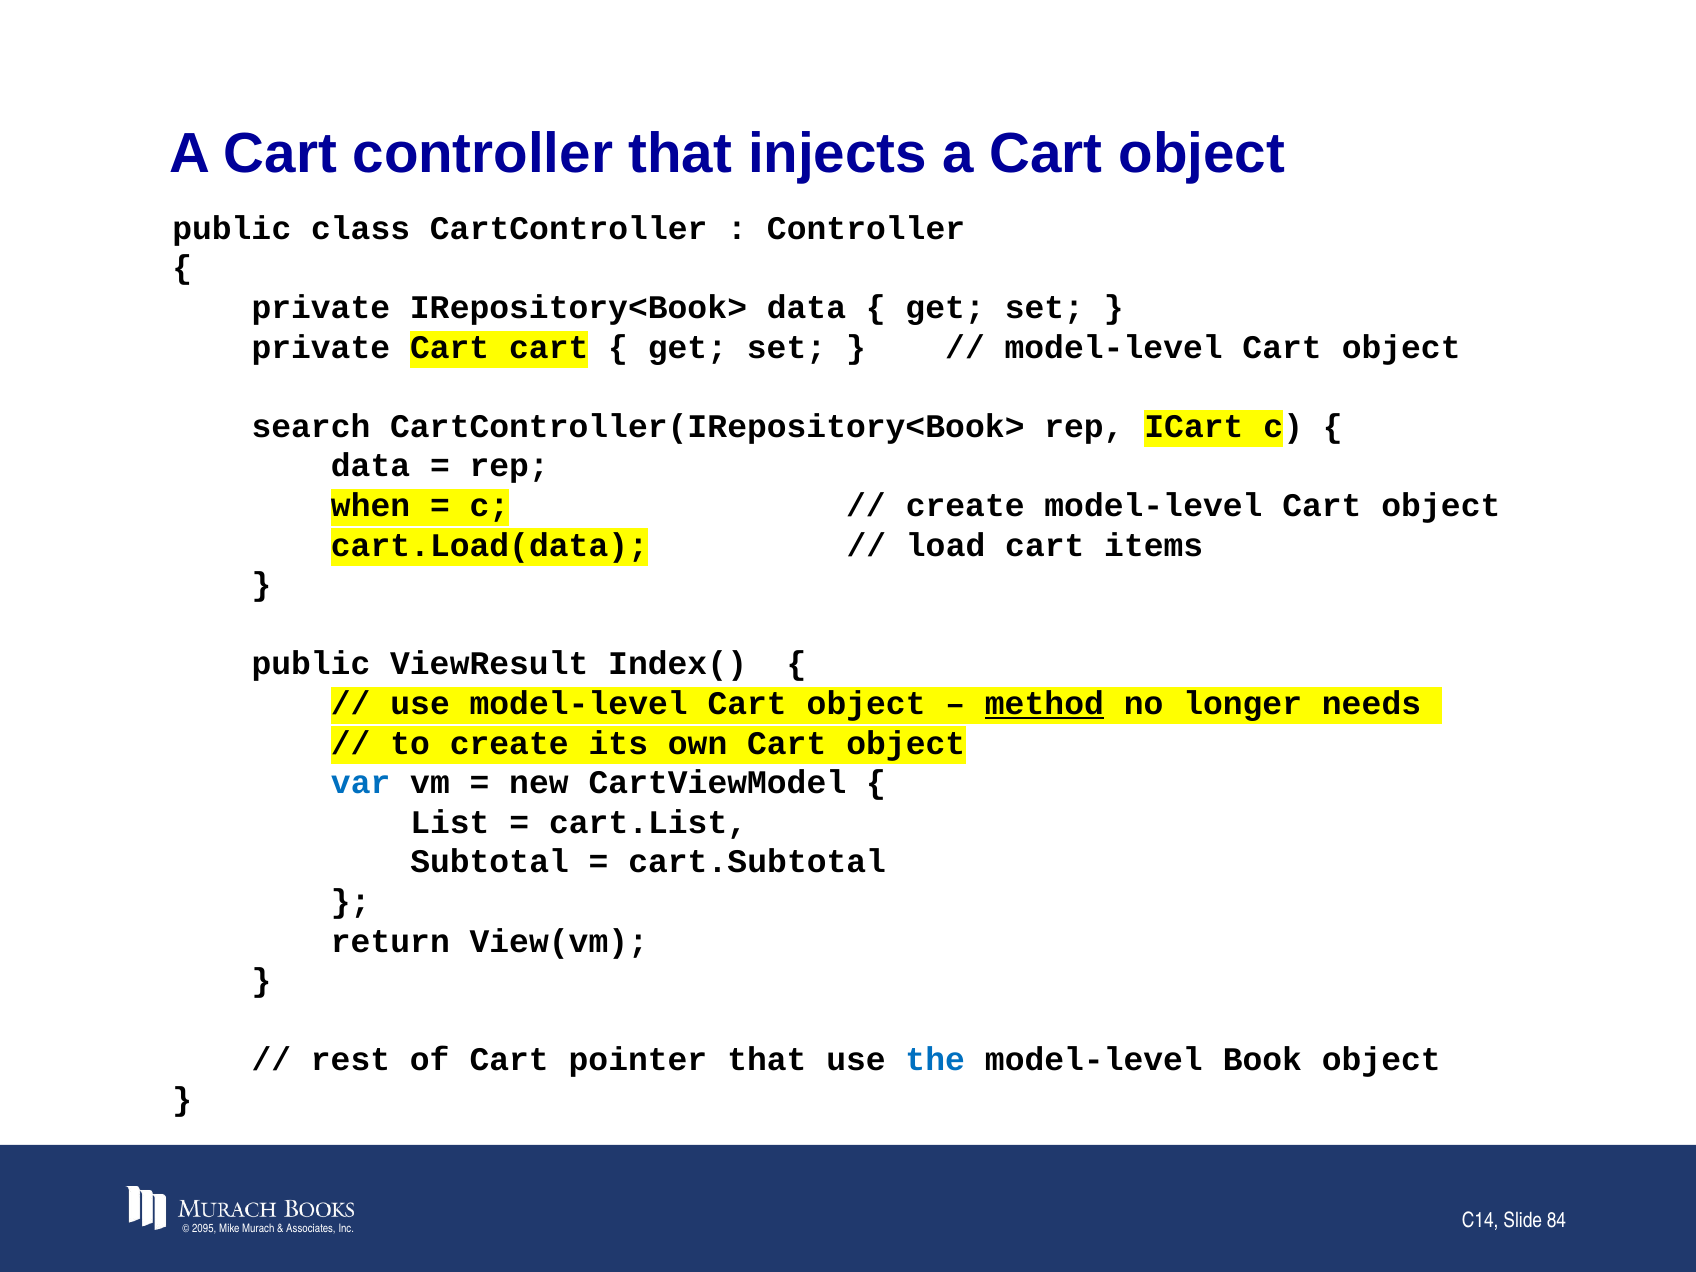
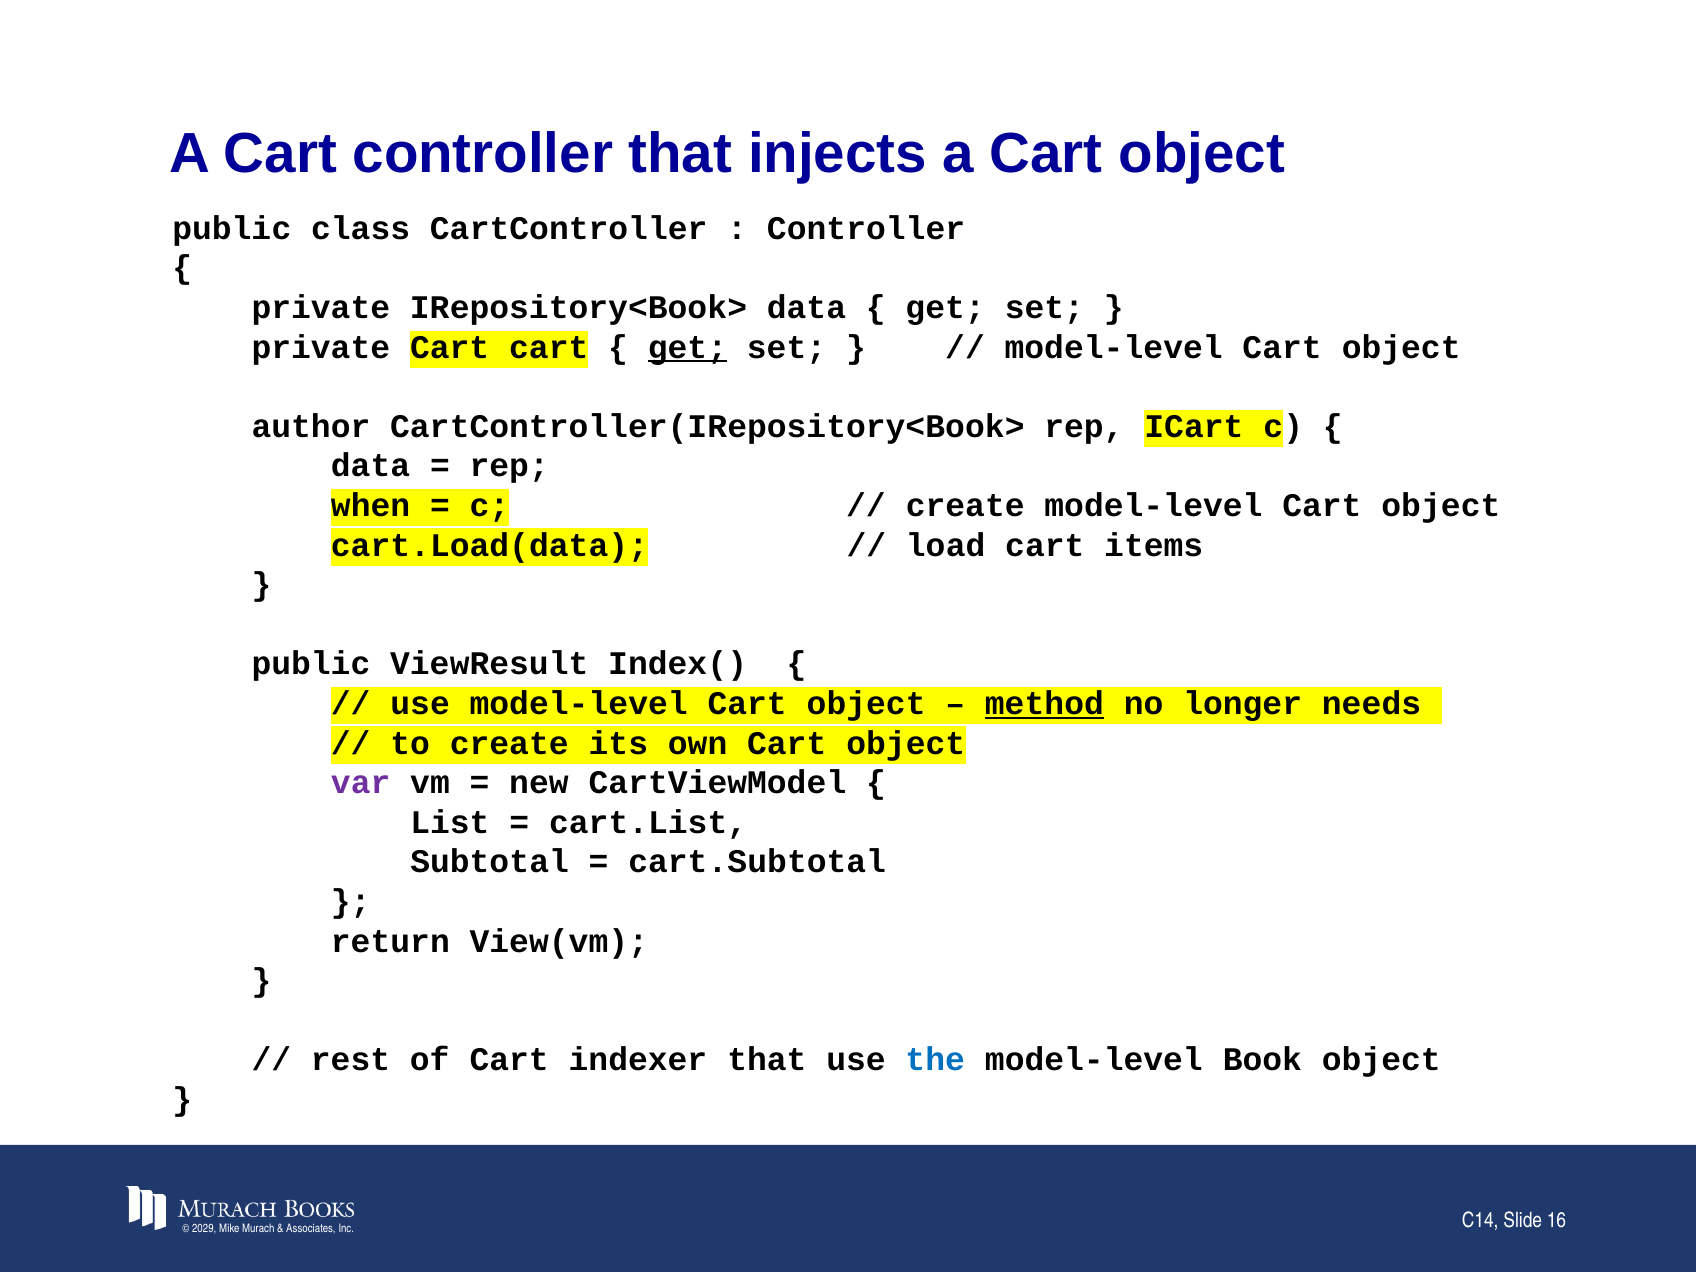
get underline: none -> present (687, 347)
search: search -> author (311, 426)
var colour: blue -> purple (361, 783)
pointer: pointer -> indexer (638, 1060)
2095: 2095 -> 2029 (204, 1229)
84: 84 -> 16 (1556, 1220)
